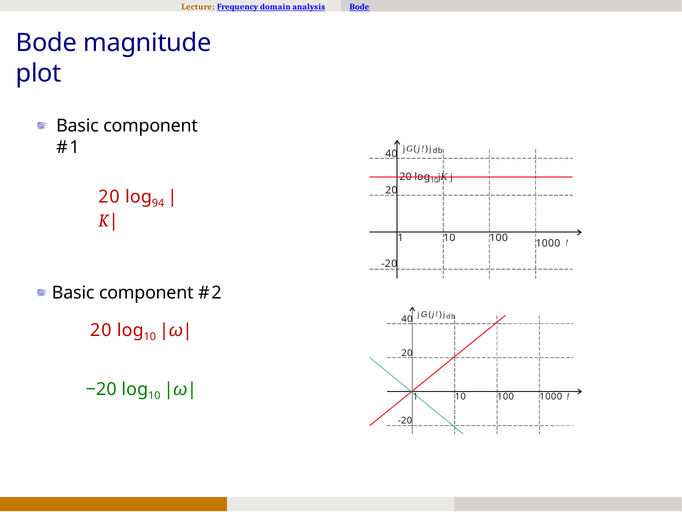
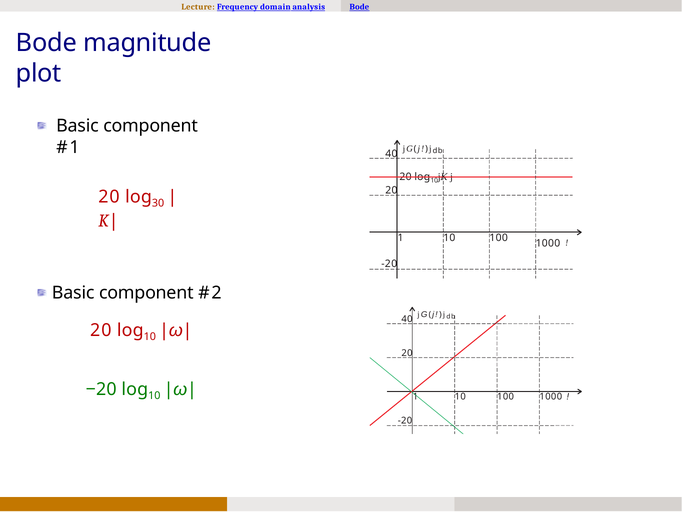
94: 94 -> 30 (158, 203)
